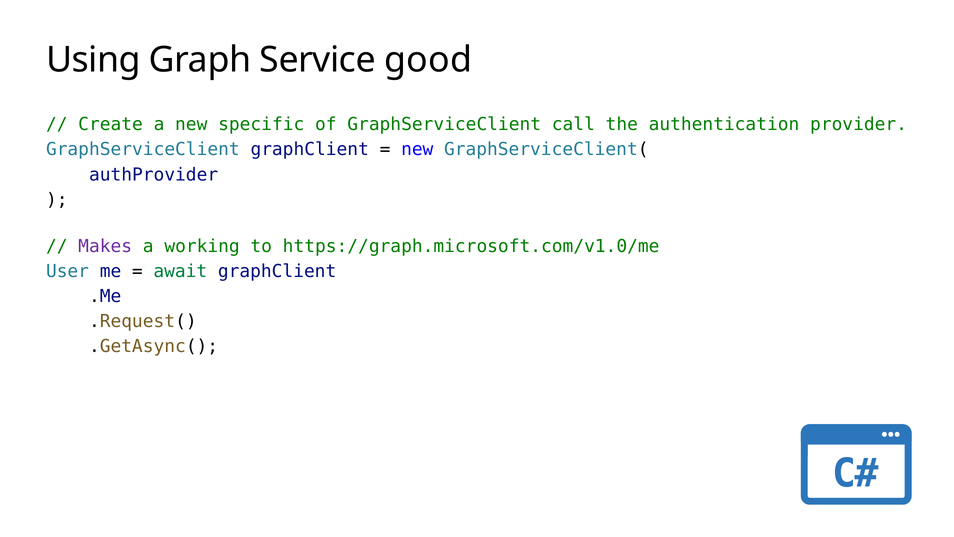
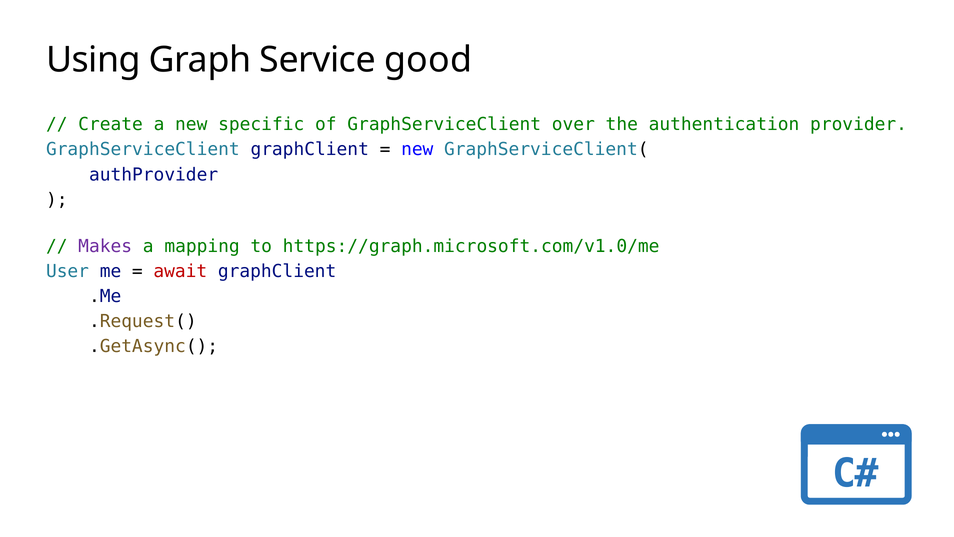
call: call -> over (573, 124)
working: working -> mapping (202, 246)
await colour: green -> red (180, 271)
